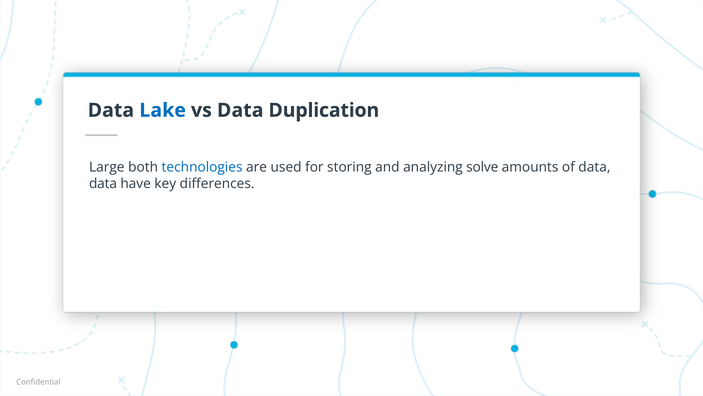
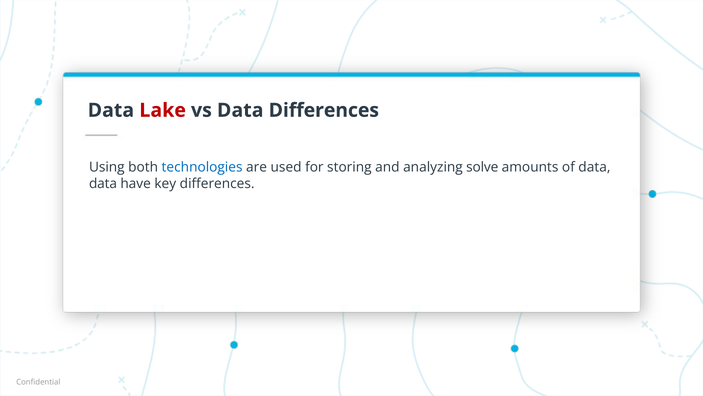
Lake colour: blue -> red (163, 110)
Data Duplication: Duplication -> Differences (324, 110)
Large: Large -> Using (107, 167)
